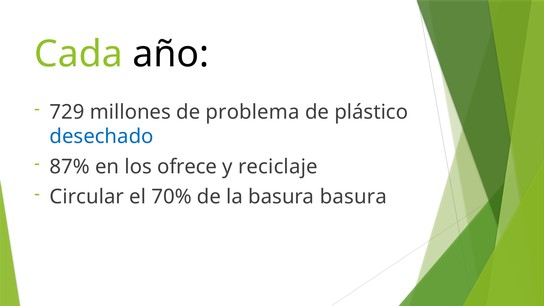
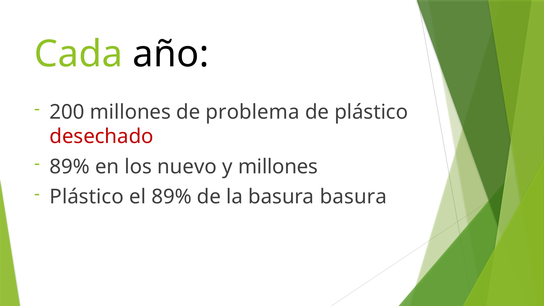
729: 729 -> 200 (67, 112)
desechado colour: blue -> red (102, 137)
87%: 87% -> 89% (70, 167)
ofrece: ofrece -> nuevo (187, 167)
y reciclaje: reciclaje -> millones (278, 167)
Circular: Circular -> Plástico (87, 197)
el 70%: 70% -> 89% (172, 197)
